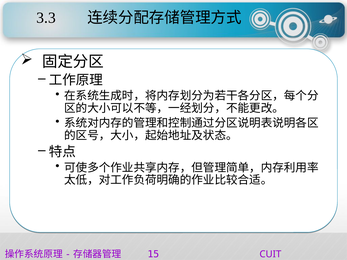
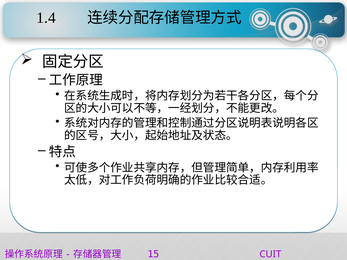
3.3: 3.3 -> 1.4 (46, 18)
